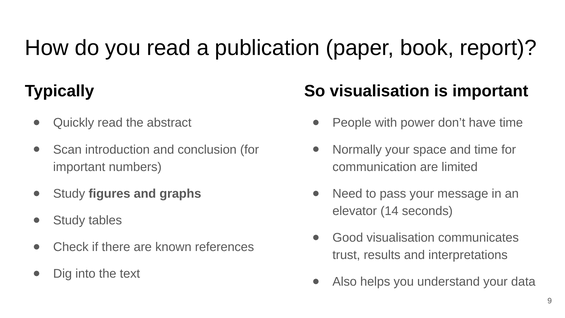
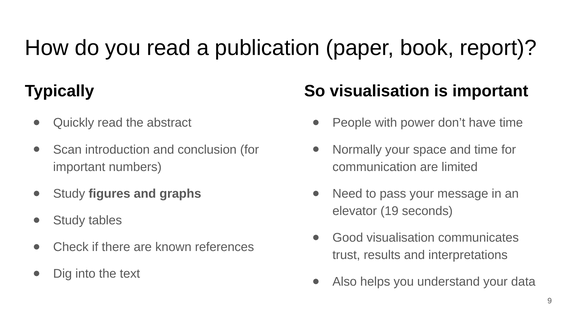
14: 14 -> 19 (389, 211)
